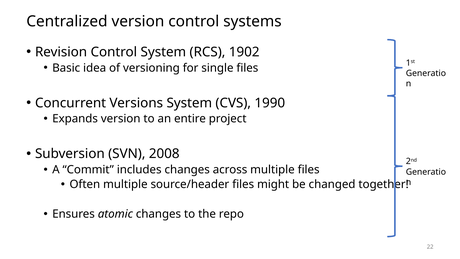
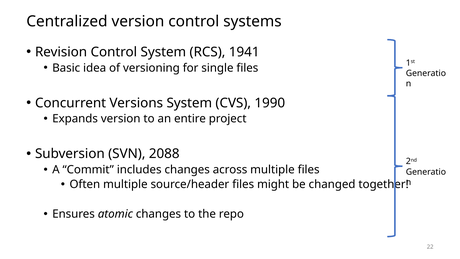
1902: 1902 -> 1941 (244, 52)
2008: 2008 -> 2088 (164, 154)
